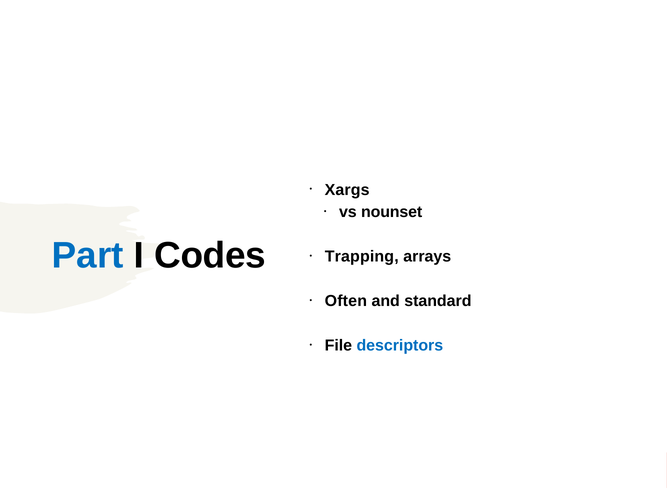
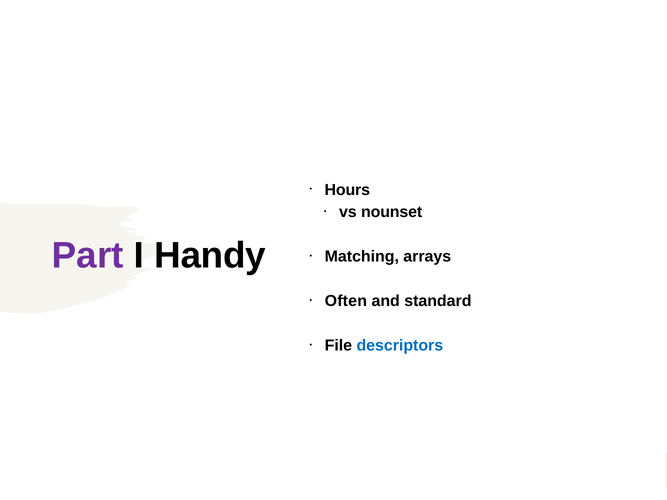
Xargs: Xargs -> Hours (347, 190)
Part colour: blue -> purple (88, 256)
Codes: Codes -> Handy (210, 256)
Trapping: Trapping -> Matching (362, 257)
